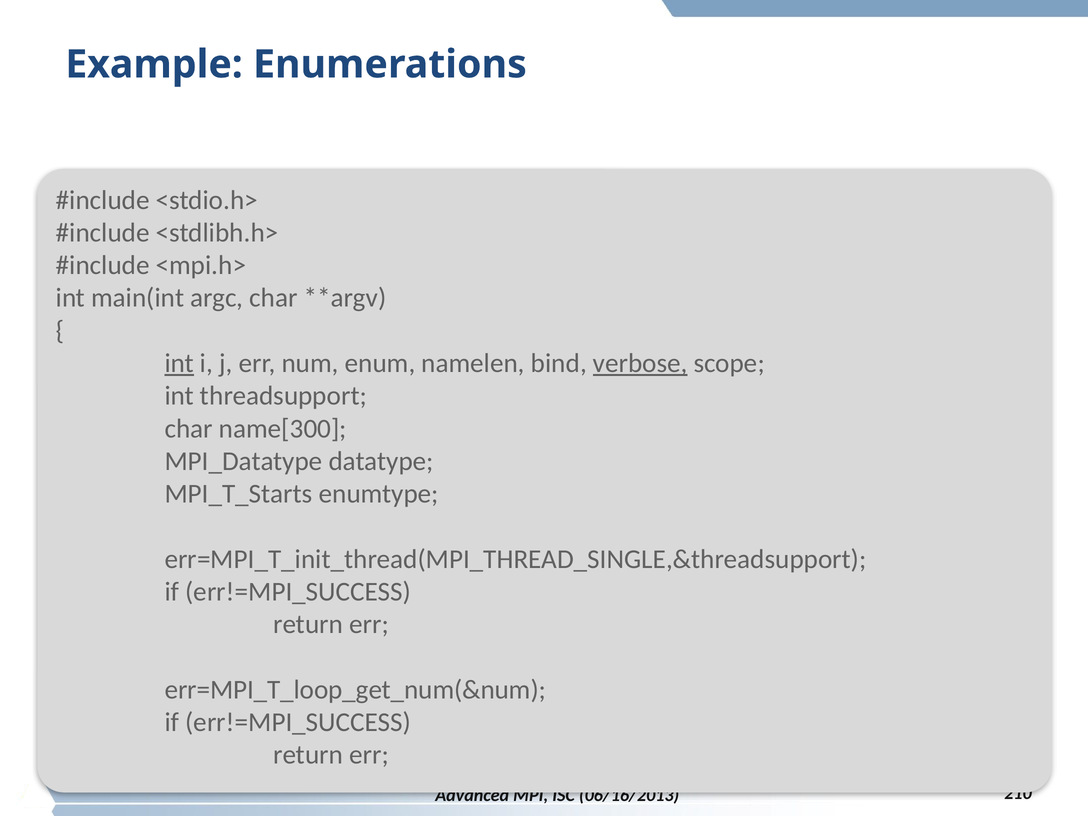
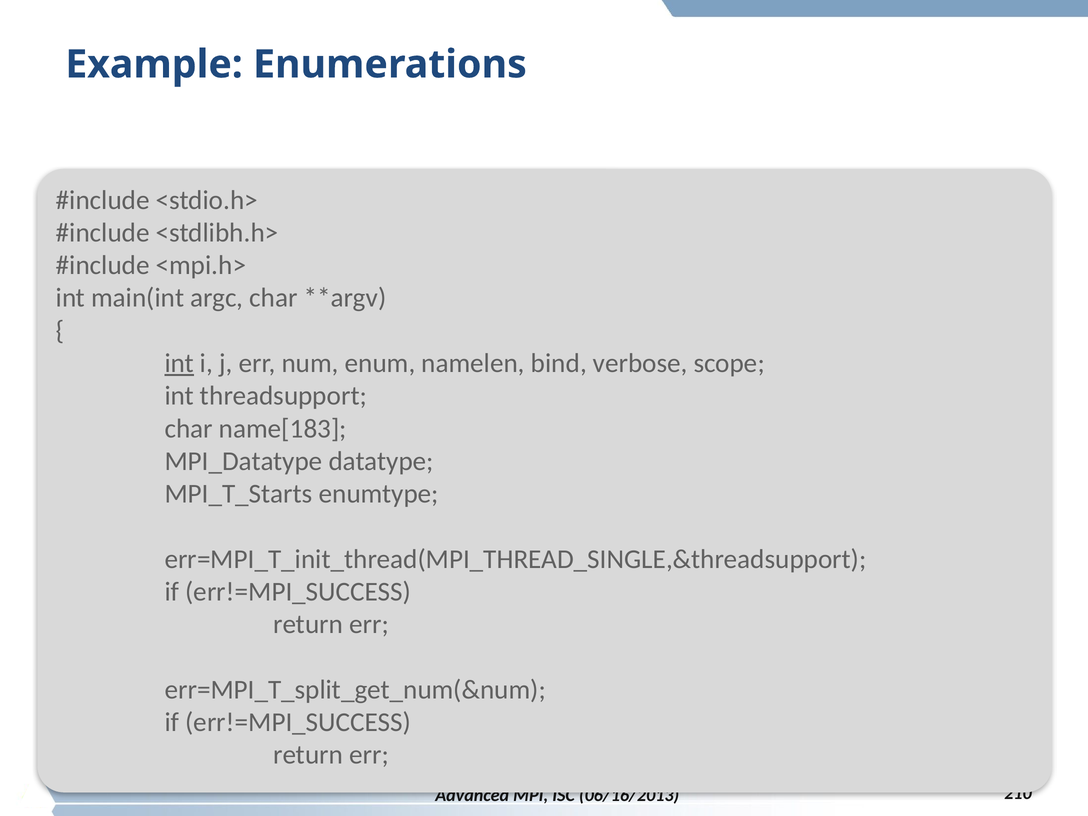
verbose underline: present -> none (640, 363)
name[300: name[300 -> name[183 (283, 429)
err=MPI_T_loop_get_num(&num: err=MPI_T_loop_get_num(&num -> err=MPI_T_split_get_num(&num (355, 690)
